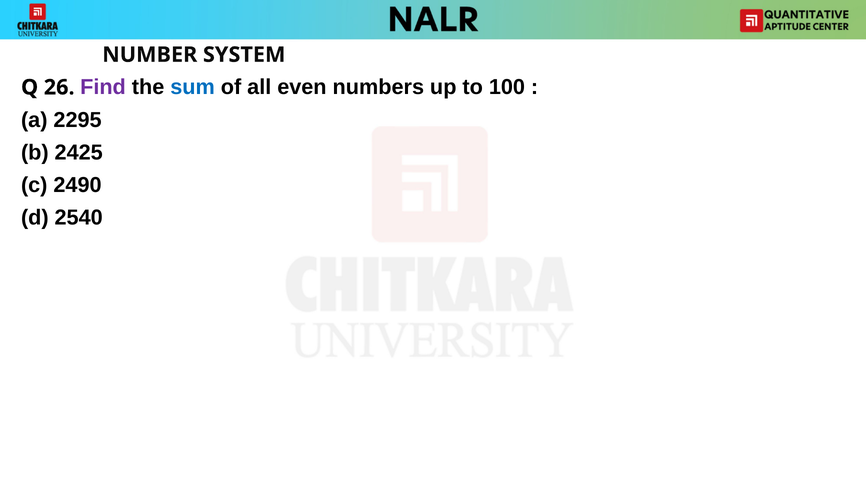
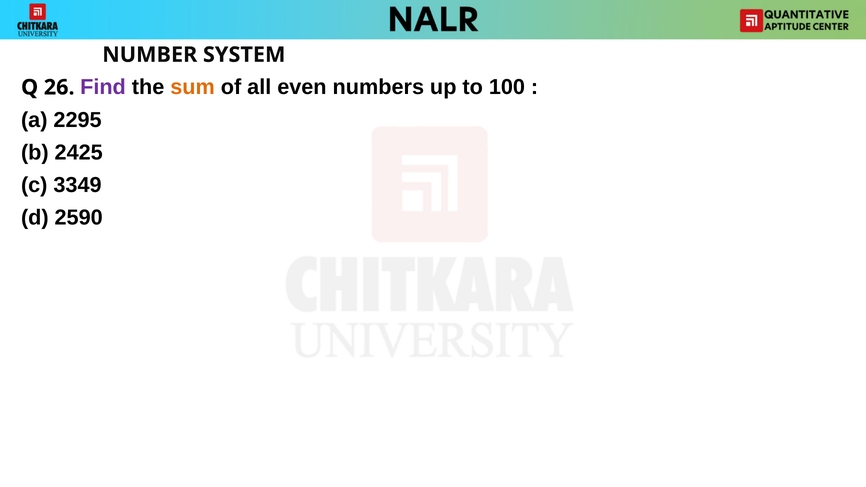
sum colour: blue -> orange (193, 87)
2490: 2490 -> 3349 (78, 185)
2540: 2540 -> 2590 (79, 218)
